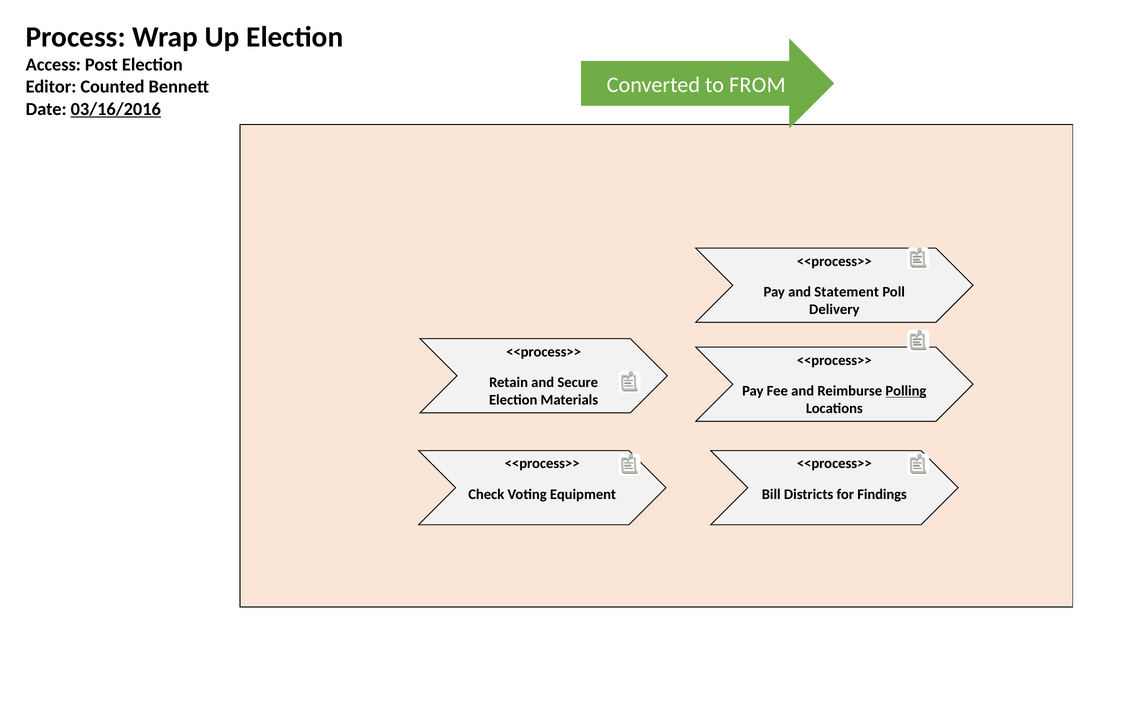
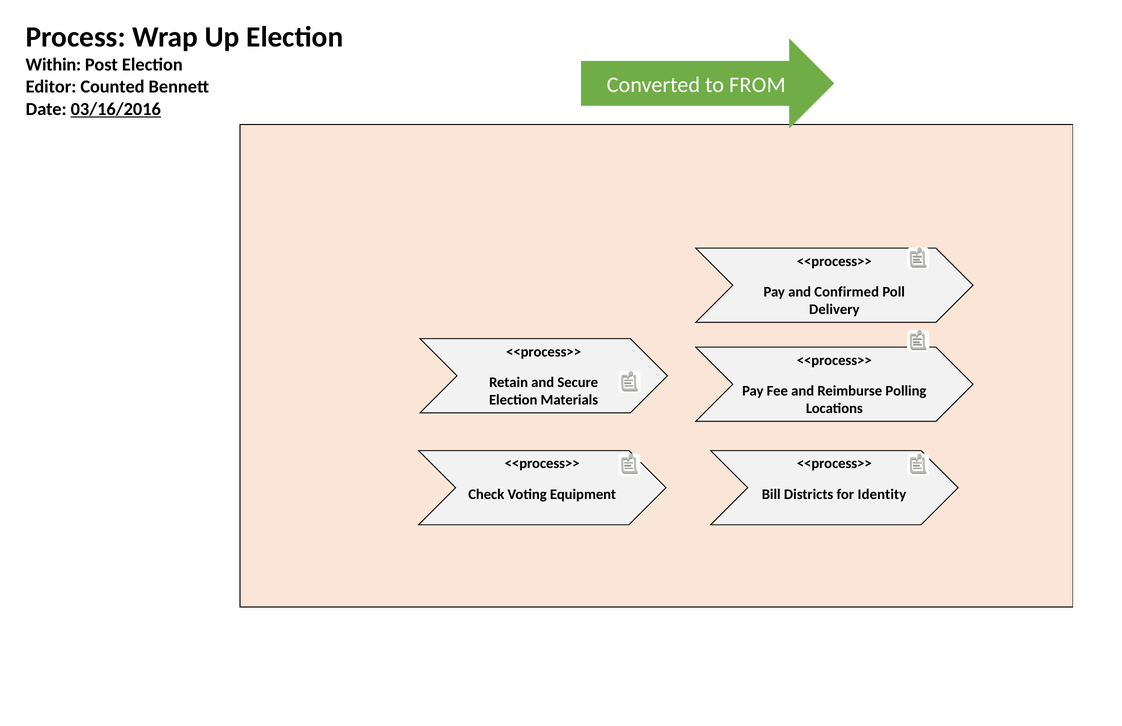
Access: Access -> Within (53, 65)
Statement: Statement -> Confirmed (847, 292)
Polling underline: present -> none (906, 391)
Findings: Findings -> Identity (882, 494)
